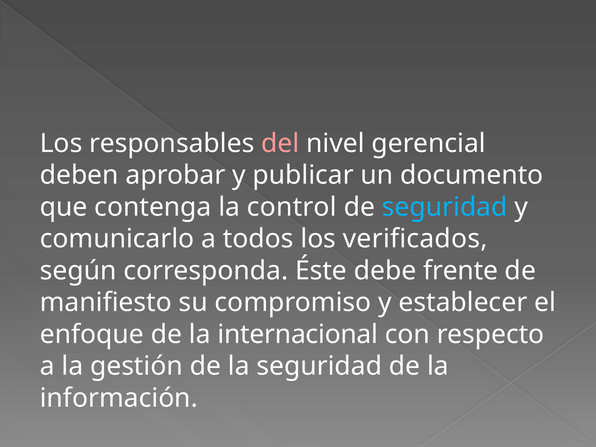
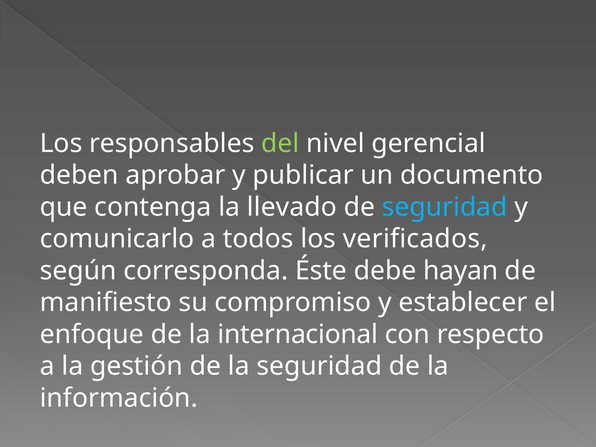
del colour: pink -> light green (280, 143)
control: control -> llevado (292, 207)
frente: frente -> hayan (461, 271)
